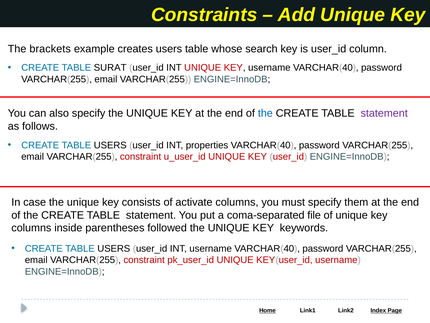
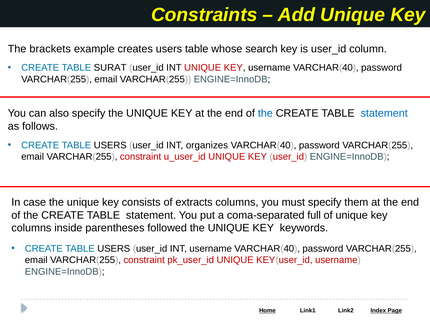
statement colour: purple -> blue (384, 113)
properties: properties -> organizes (207, 145)
activate: activate -> extracts (194, 202)
file: file -> full (314, 215)
